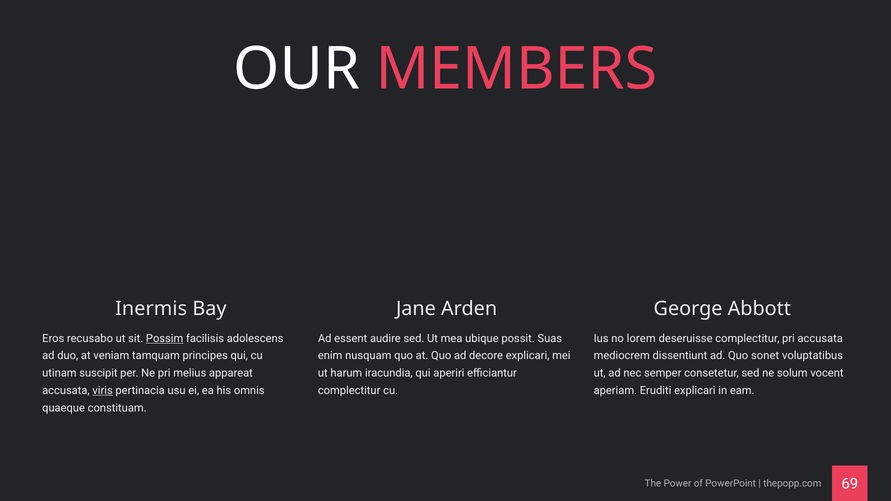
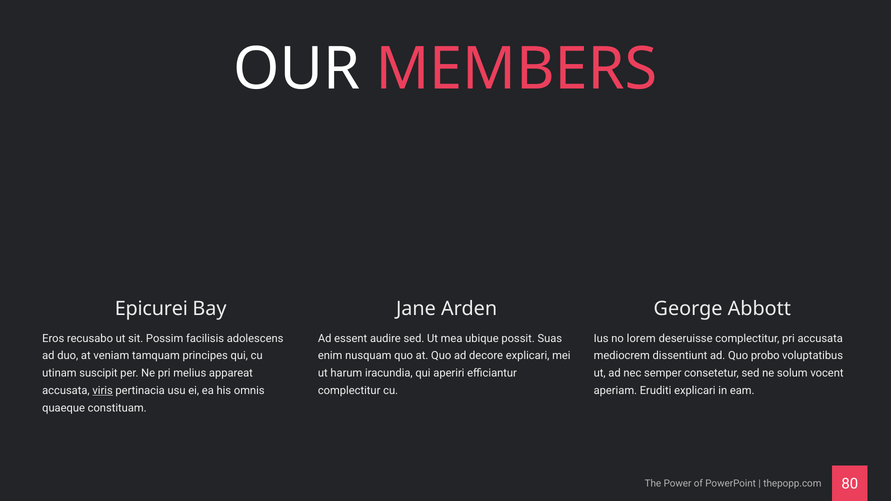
Inermis: Inermis -> Epicurei (151, 309)
Possim underline: present -> none (165, 339)
sonet: sonet -> probo (765, 356)
69: 69 -> 80 (850, 484)
